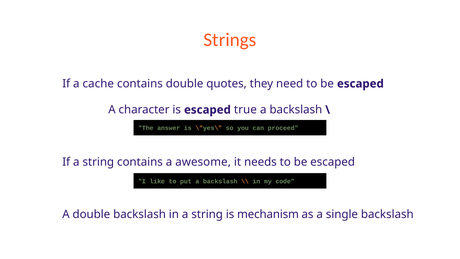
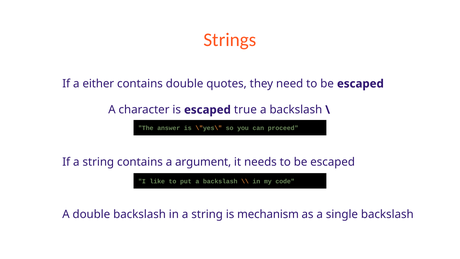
cache: cache -> either (98, 84)
awesome: awesome -> argument (203, 162)
